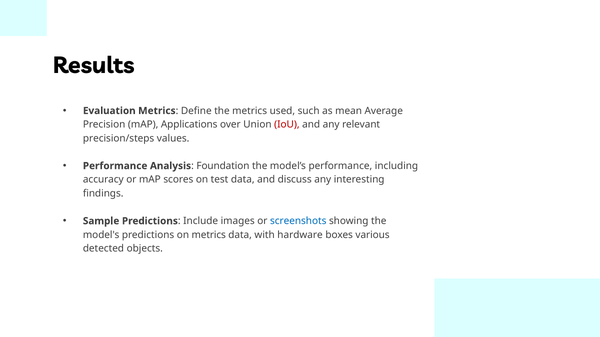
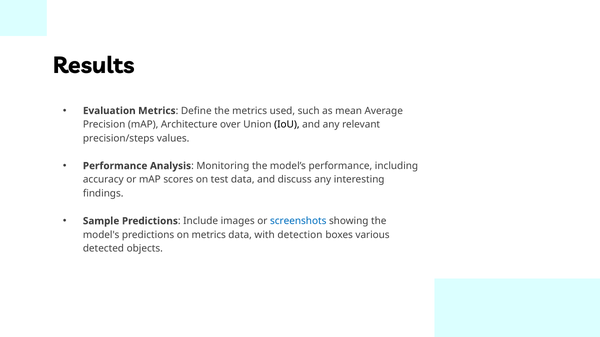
Applications: Applications -> Architecture (189, 125)
IoU colour: red -> black (287, 125)
Foundation: Foundation -> Monitoring (223, 166)
hardware: hardware -> detection (300, 235)
